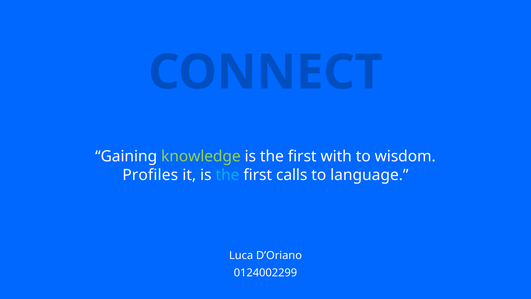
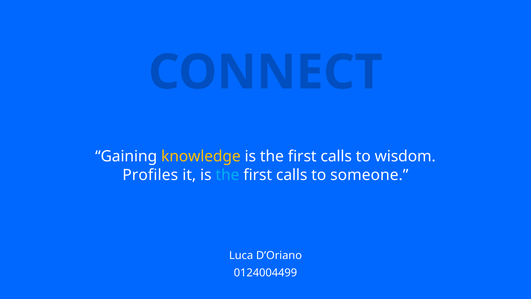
knowledge colour: light green -> yellow (201, 156)
with: with -> calls (336, 156)
language: language -> someone (369, 175)
0124002299: 0124002299 -> 0124004499 (265, 273)
